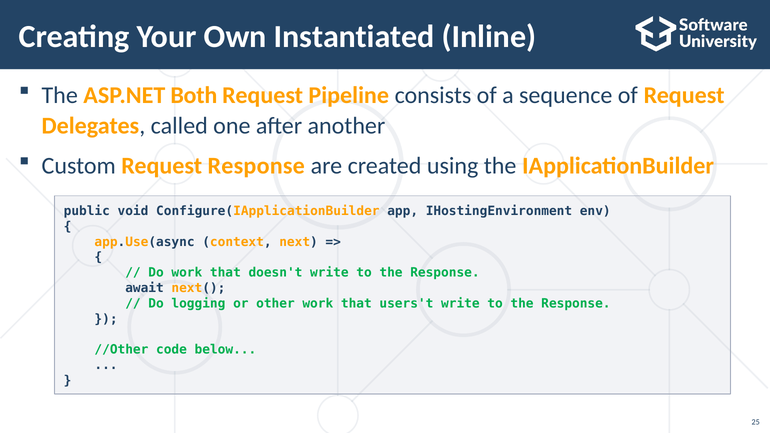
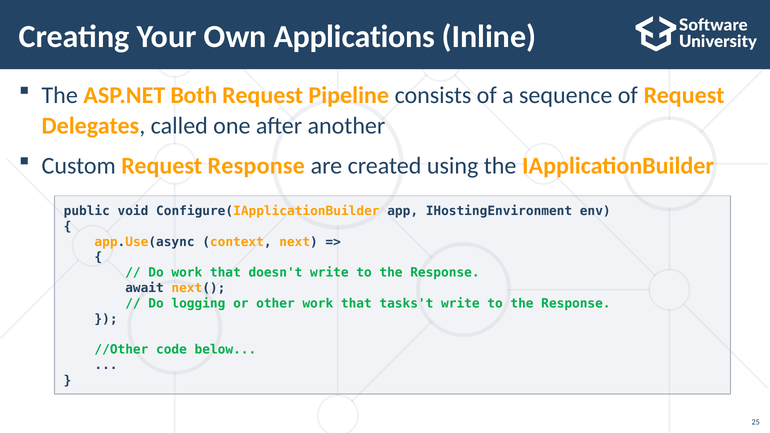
Instantiated: Instantiated -> Applications (354, 36)
users't: users't -> tasks't (406, 303)
